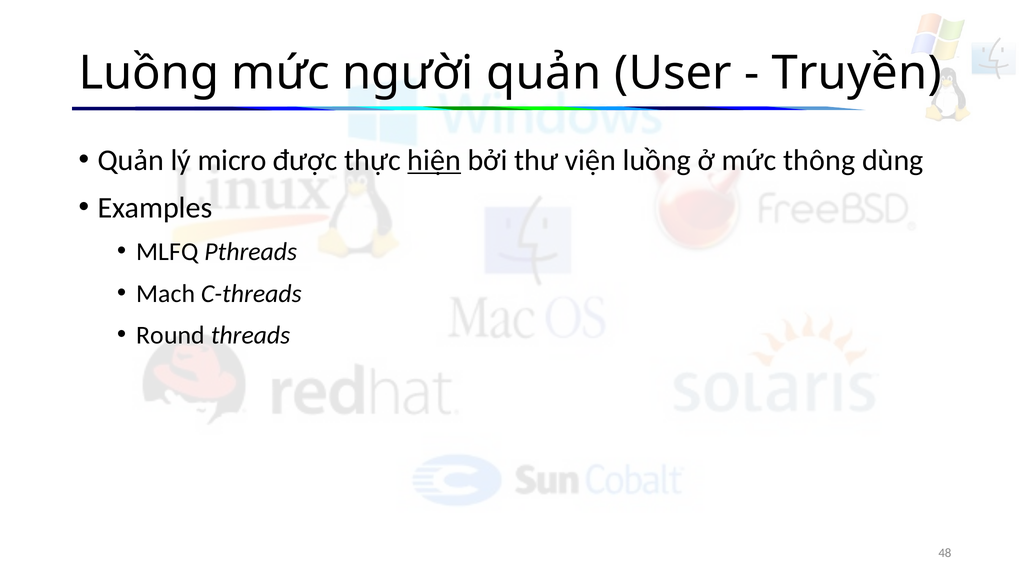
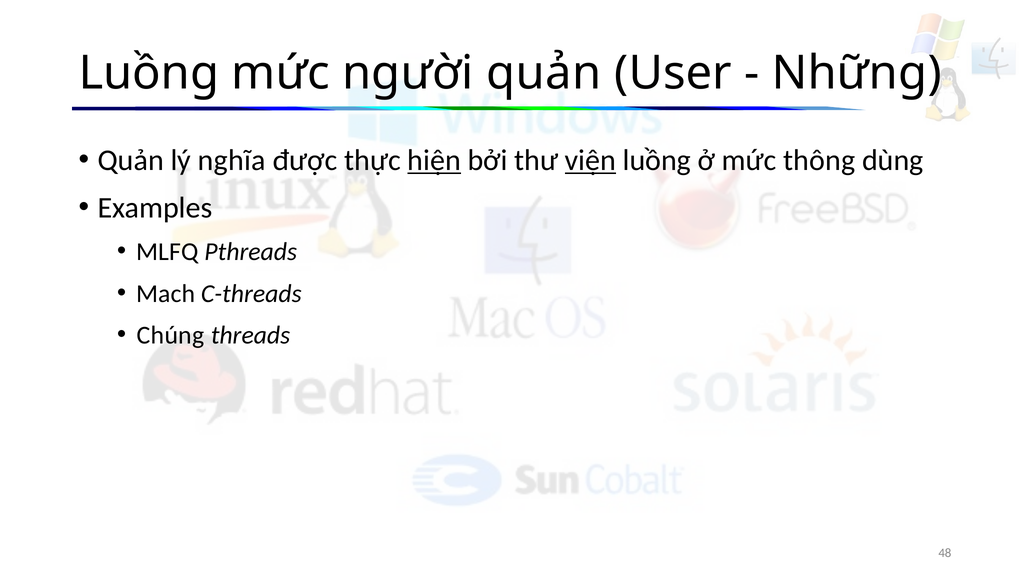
Truyền: Truyền -> Những (857, 73)
micro: micro -> nghĩa (232, 161)
viện underline: none -> present (590, 161)
Round: Round -> Chúng (171, 335)
